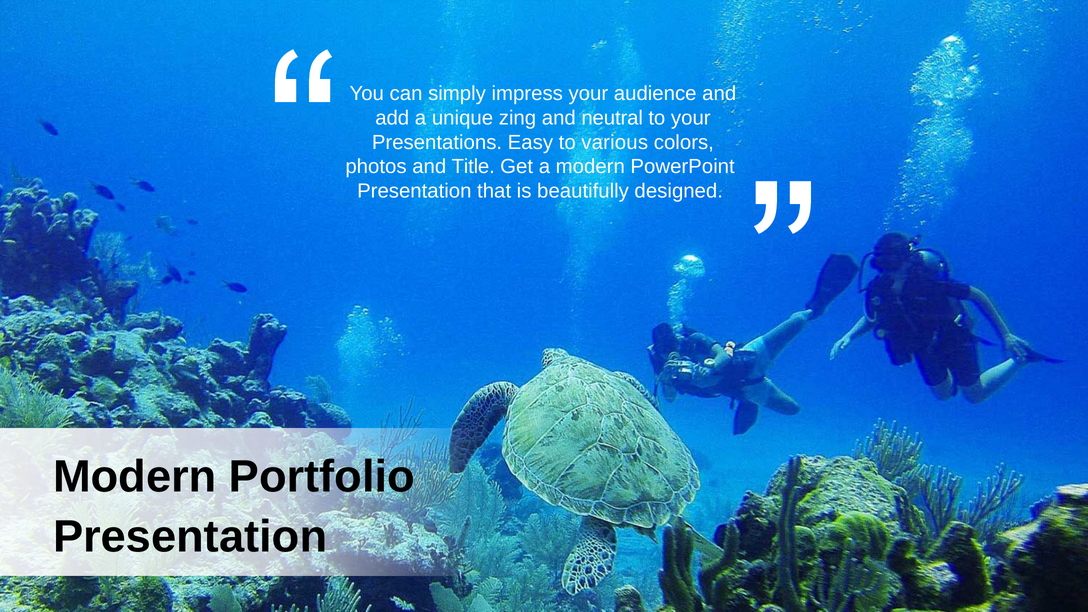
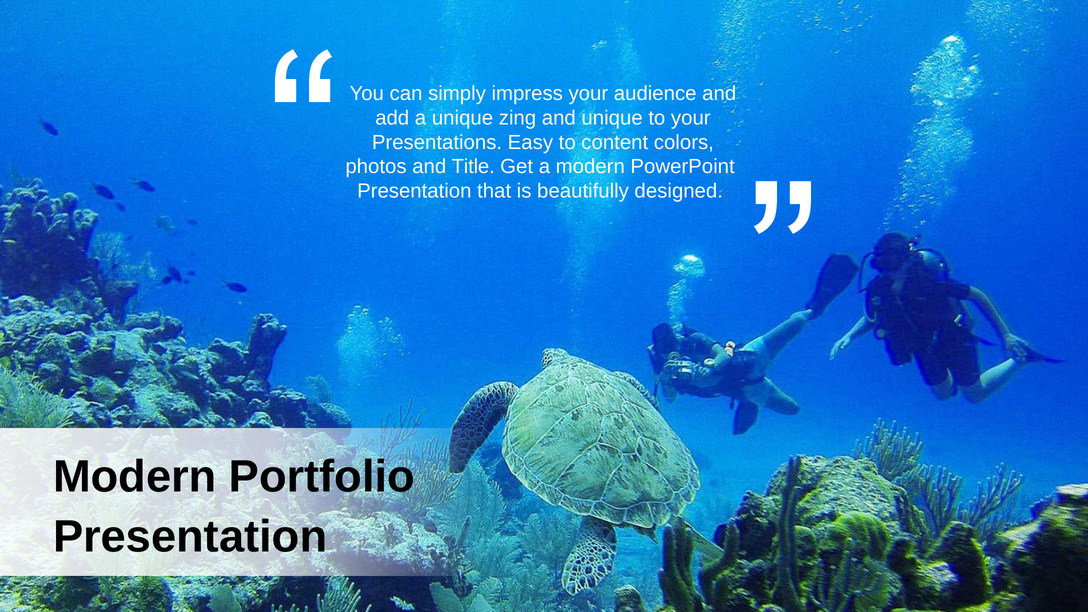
and neutral: neutral -> unique (612, 118)
various: various -> content (615, 142)
